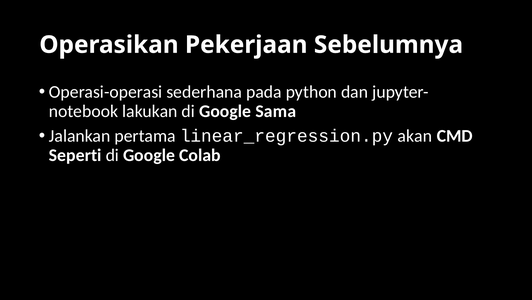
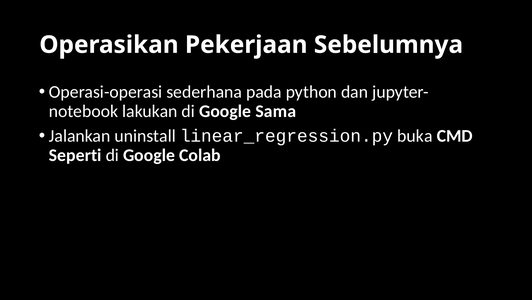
pertama: pertama -> uninstall (145, 136)
akan: akan -> buka (415, 136)
